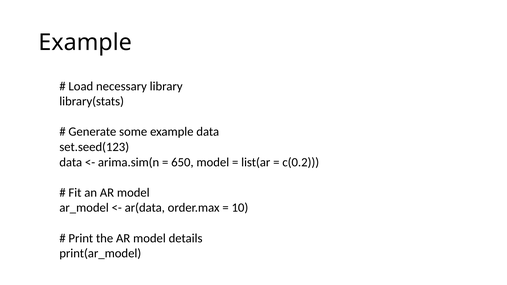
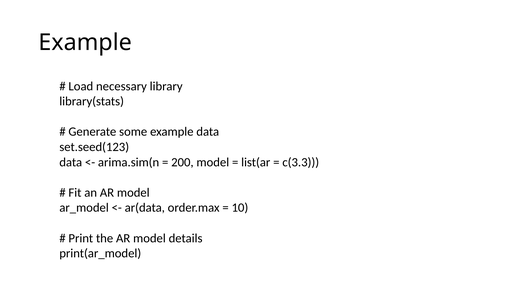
650: 650 -> 200 (182, 162)
c(0.2: c(0.2 -> c(3.3 (301, 162)
